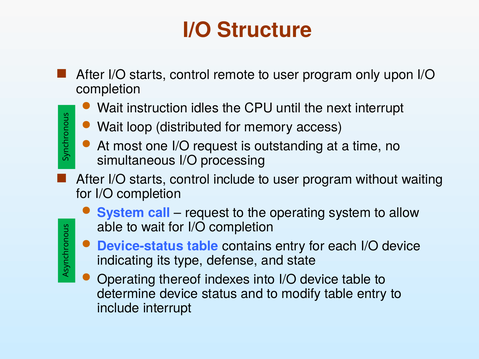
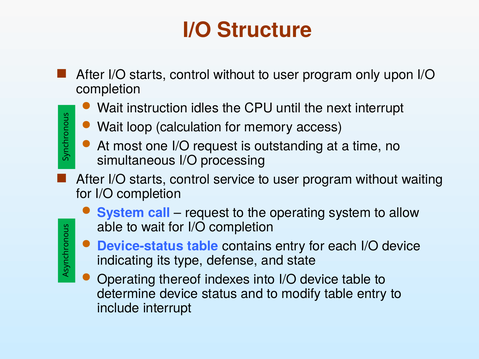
control remote: remote -> without (234, 75)
distributed: distributed -> calculation (189, 127)
control include: include -> service (234, 180)
